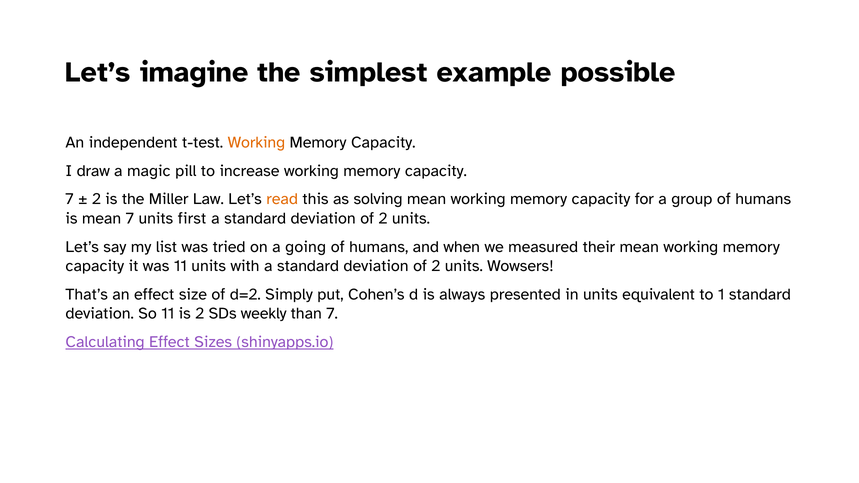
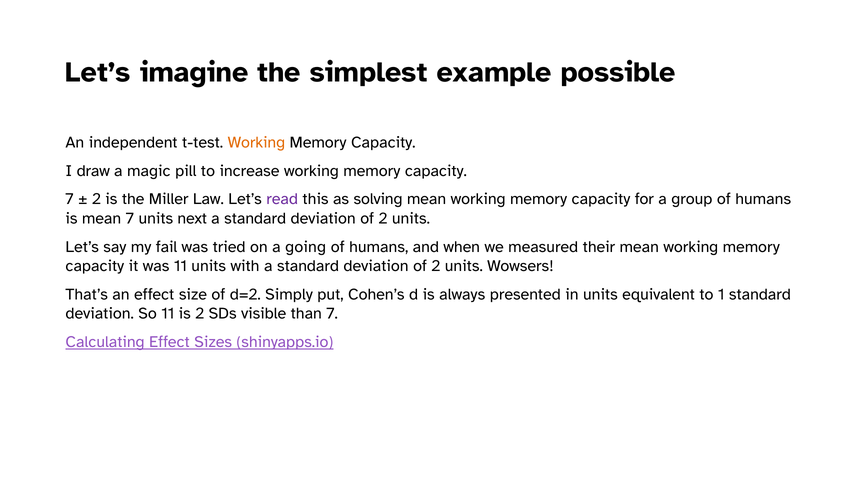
read colour: orange -> purple (282, 199)
first: first -> next (192, 219)
list: list -> fail (167, 247)
weekly: weekly -> visible (264, 314)
